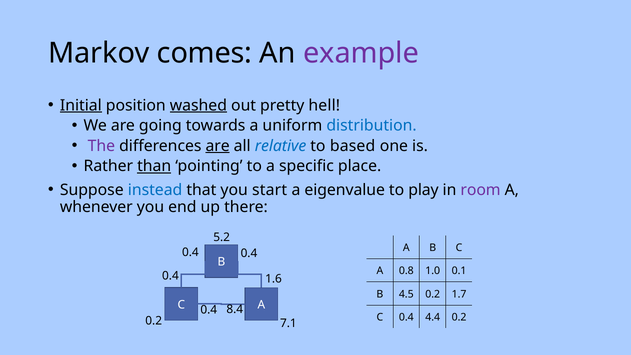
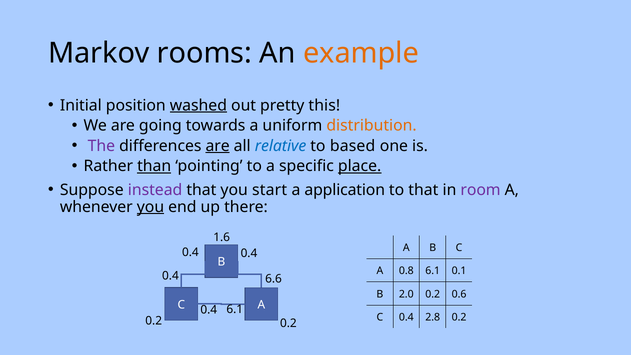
comes: comes -> rooms (204, 53)
example colour: purple -> orange (361, 53)
Initial underline: present -> none (81, 105)
hell: hell -> this (324, 105)
distribution colour: blue -> orange (372, 126)
place underline: none -> present (360, 166)
instead colour: blue -> purple (155, 190)
eigenvalue: eigenvalue -> application (345, 190)
to play: play -> that (423, 190)
you underline: none -> present (150, 207)
5.2: 5.2 -> 1.6 (222, 237)
0.8 1.0: 1.0 -> 6.1 (433, 271)
1.6: 1.6 -> 6.6 (274, 279)
4.5: 4.5 -> 2.0 (406, 294)
1.7: 1.7 -> 0.6 (459, 294)
0.4 8.4: 8.4 -> 6.1 (235, 309)
4.4: 4.4 -> 2.8 (433, 317)
7.1: 7.1 -> 0.2 (288, 323)
